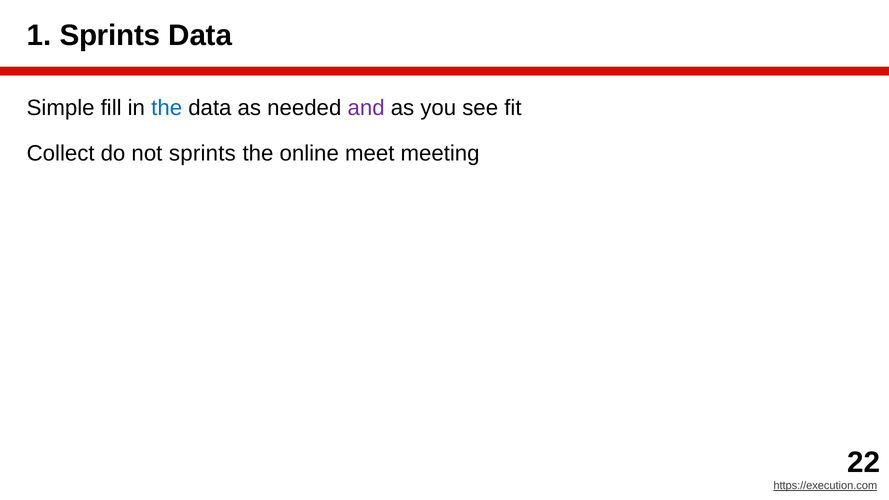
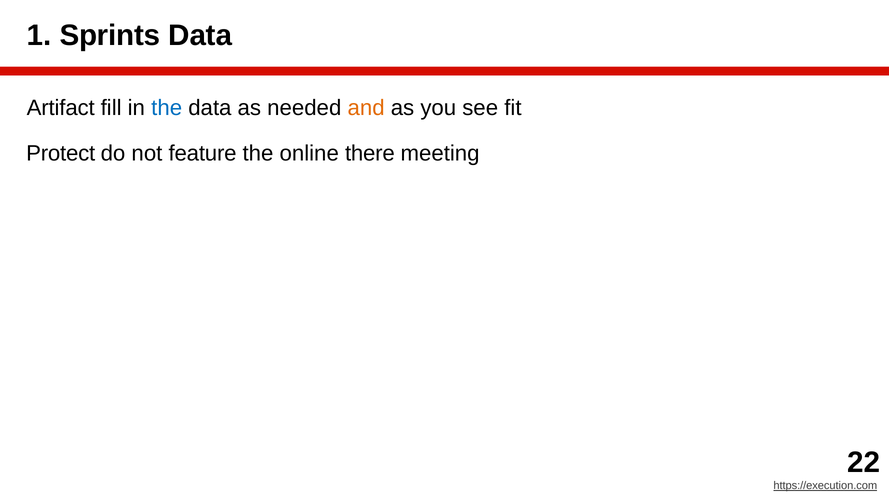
Simple: Simple -> Artifact (61, 108)
and colour: purple -> orange (366, 108)
Collect: Collect -> Protect (61, 153)
not sprints: sprints -> feature (203, 153)
meet: meet -> there (370, 153)
